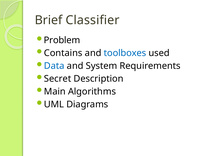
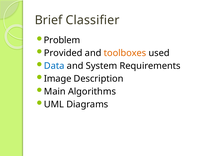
Contains: Contains -> Provided (63, 53)
toolboxes colour: blue -> orange (125, 53)
Secret: Secret -> Image (58, 79)
